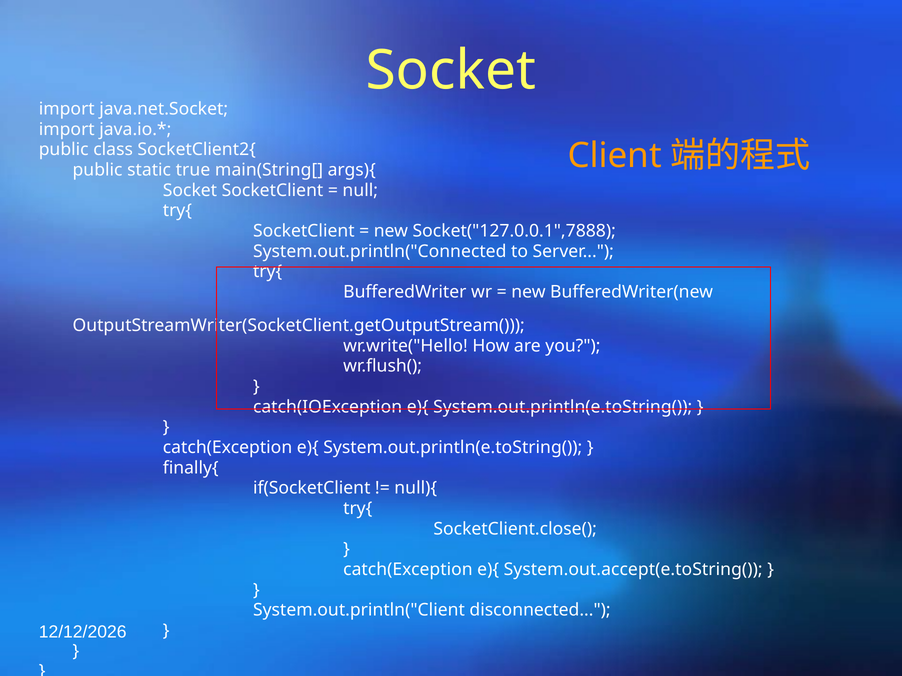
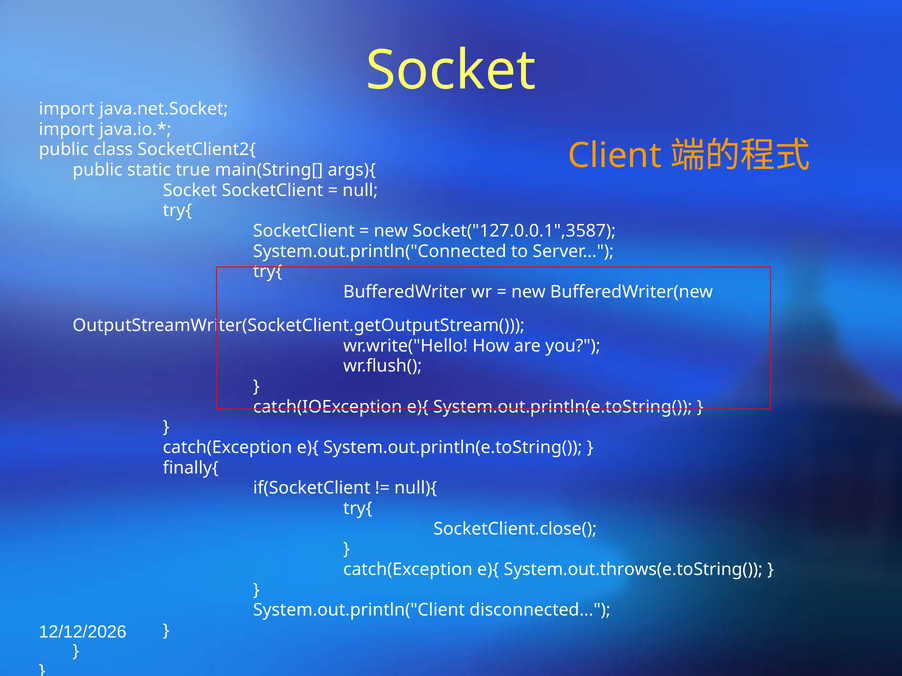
Socket("127.0.0.1",7888: Socket("127.0.0.1",7888 -> Socket("127.0.0.1",3587 (514, 231)
System.out.accept(e.toString(: System.out.accept(e.toString( -> System.out.throws(e.toString( (633, 570)
